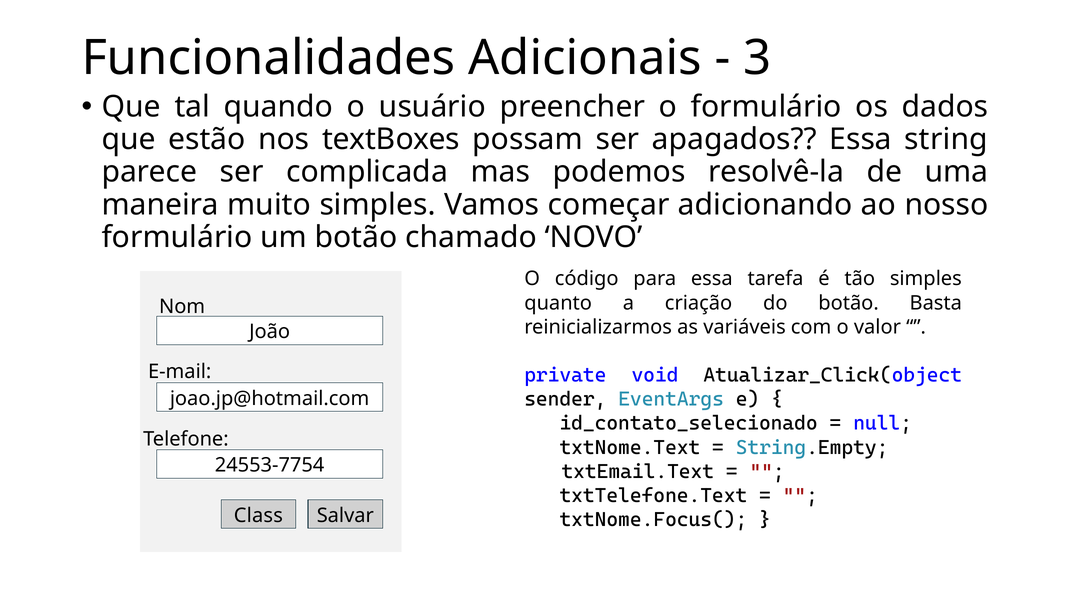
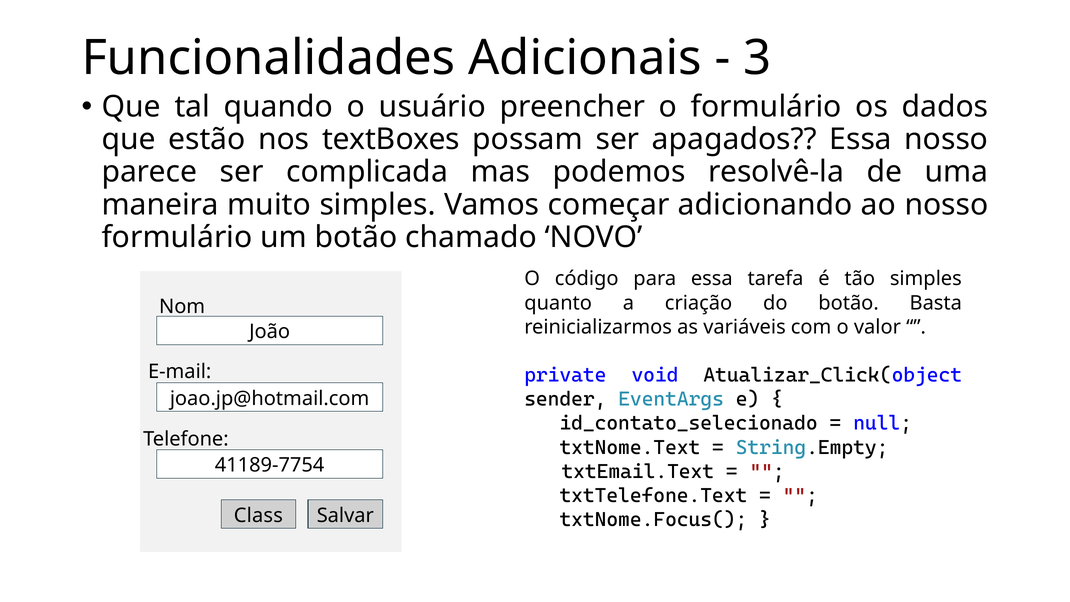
Essa string: string -> nosso (946, 139)
24553-7754: 24553-7754 -> 41189-7754 (270, 465)
